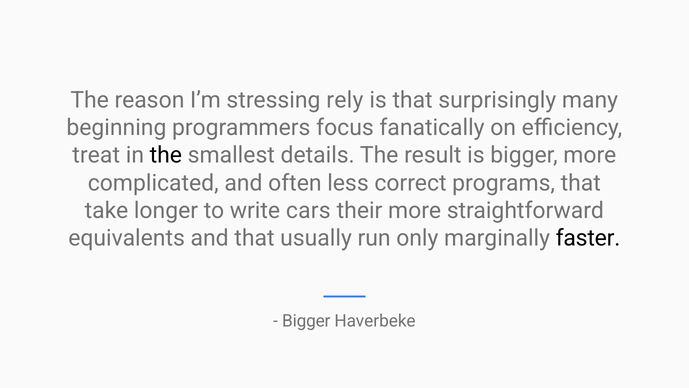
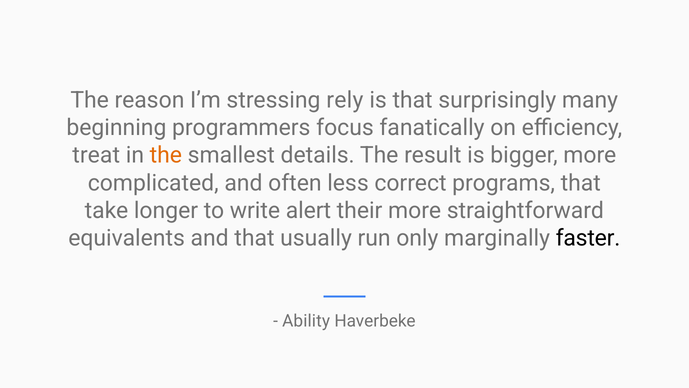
the colour: black -> orange (166, 155)
cars: cars -> alert (308, 210)
Bigger: Bigger -> Ability (306, 321)
